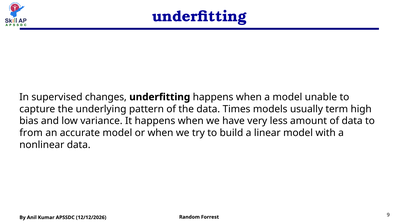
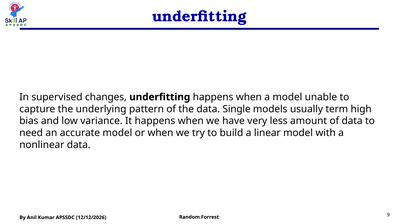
Times: Times -> Single (237, 109)
from: from -> need (31, 133)
